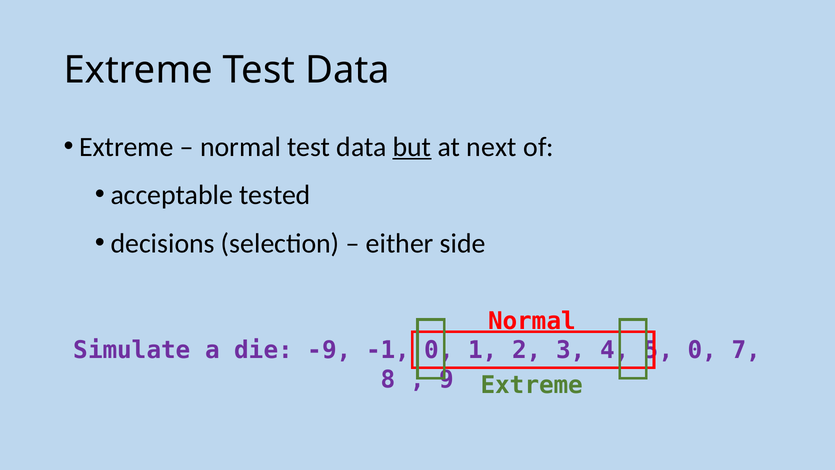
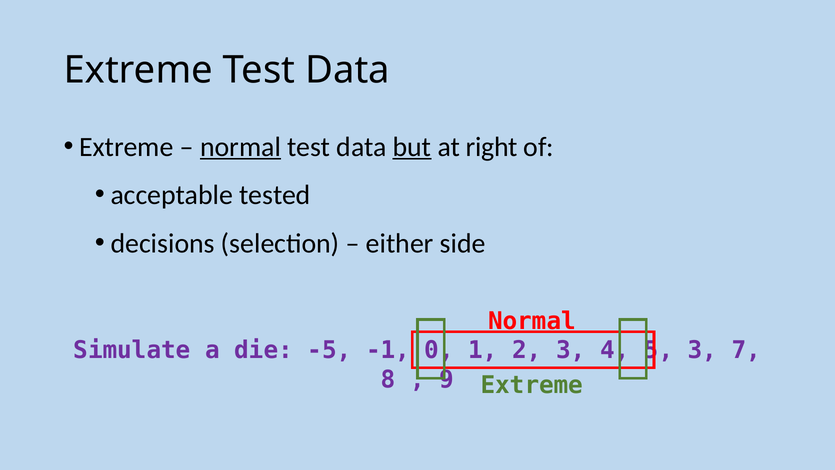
normal underline: none -> present (240, 147)
next: next -> right (492, 147)
-9: -9 -> -5 (329, 350)
0: 0 -> 3 (702, 350)
